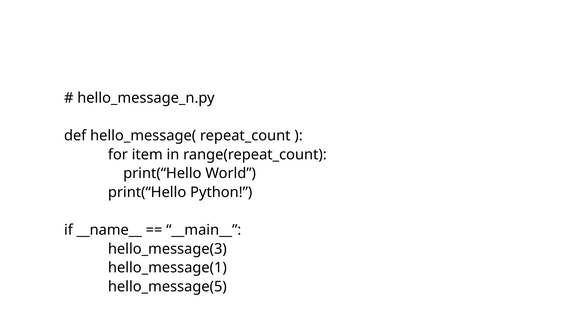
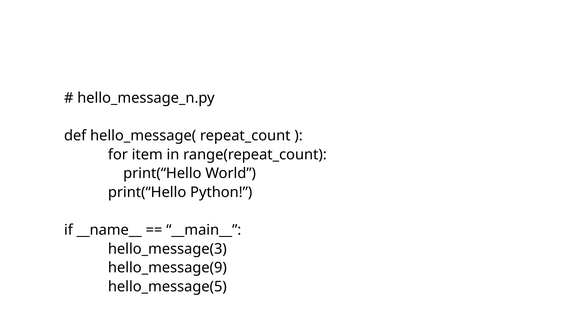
hello_message(1: hello_message(1 -> hello_message(9 (167, 268)
